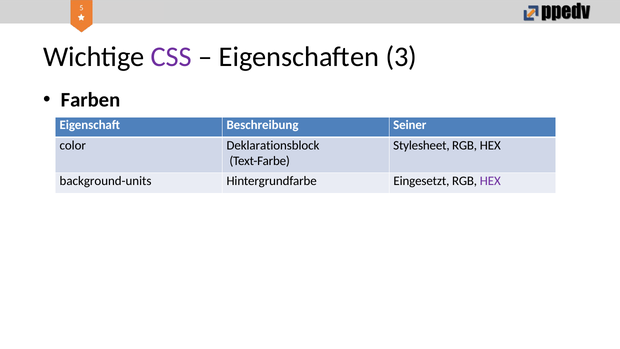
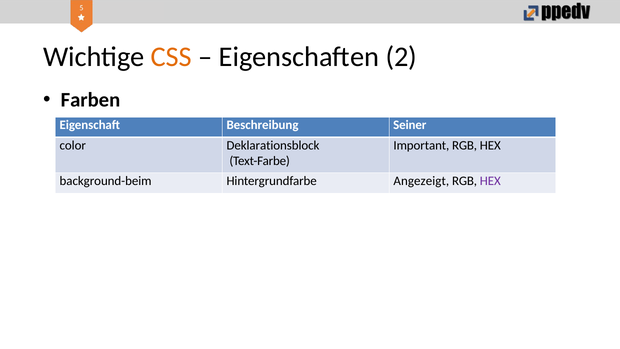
CSS colour: purple -> orange (171, 57)
3: 3 -> 2 (401, 57)
Stylesheet: Stylesheet -> Important (421, 145)
background-units: background-units -> background-beim (106, 181)
Eingesetzt: Eingesetzt -> Angezeigt (421, 181)
